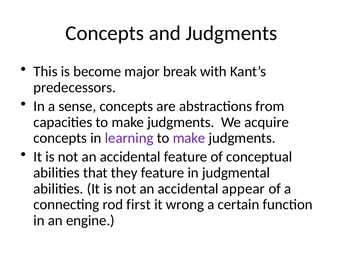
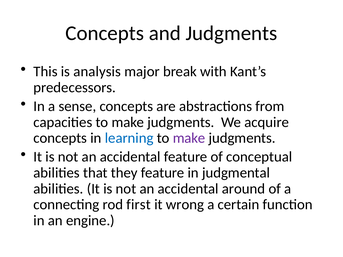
become: become -> analysis (97, 72)
learning colour: purple -> blue (129, 138)
appear: appear -> around (243, 189)
